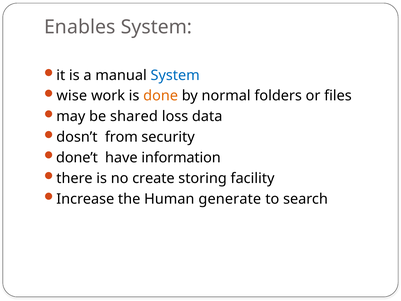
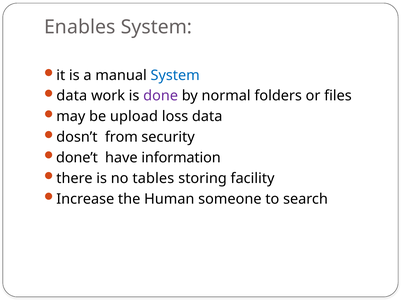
wise: wise -> data (72, 96)
done colour: orange -> purple (161, 96)
shared: shared -> upload (134, 116)
create: create -> tables (153, 178)
generate: generate -> someone (230, 199)
